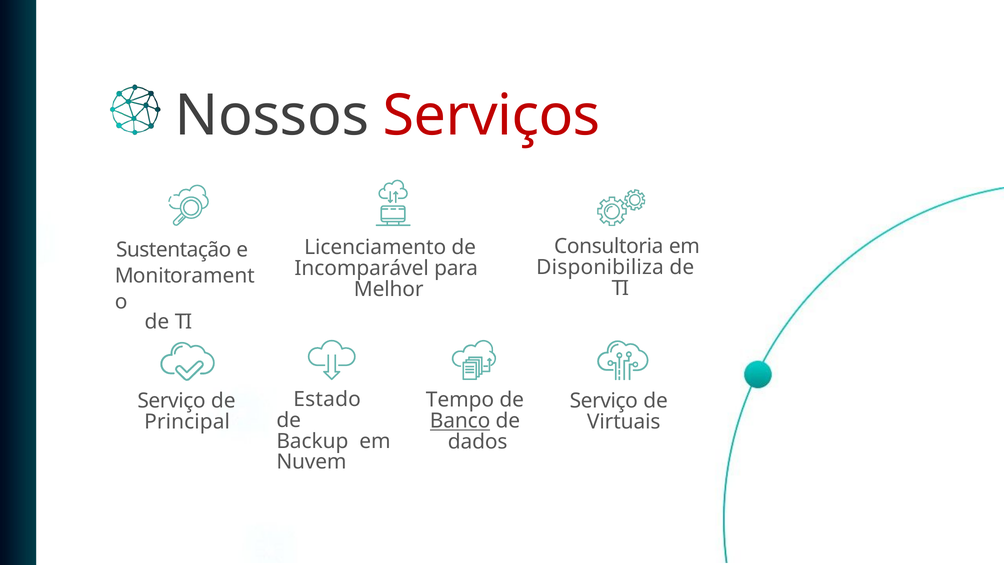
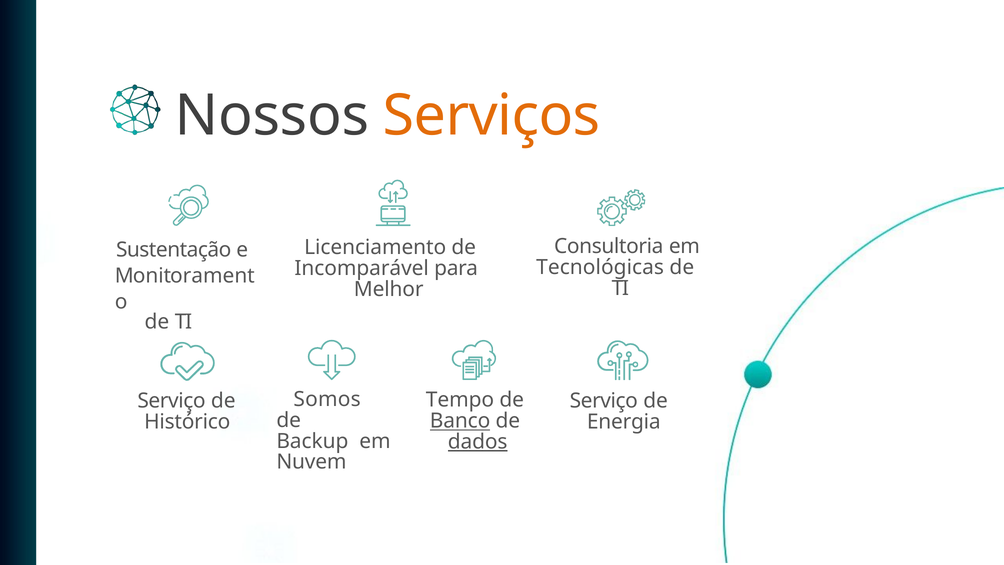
Serviços colour: red -> orange (492, 116)
Disponibiliza: Disponibiliza -> Tecnológicas (600, 267)
Estado: Estado -> Somos (327, 400)
Principal: Principal -> Histórico (187, 422)
Virtuais: Virtuais -> Energia (624, 422)
dados underline: none -> present (478, 442)
